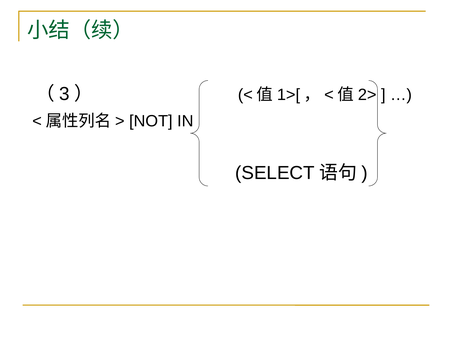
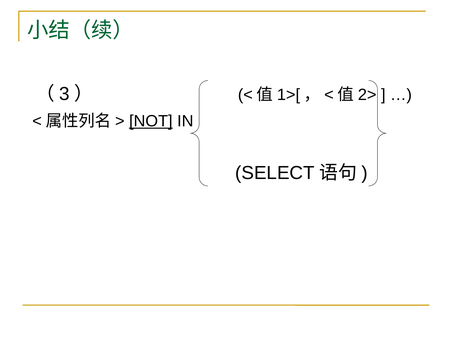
NOT underline: none -> present (151, 121)
